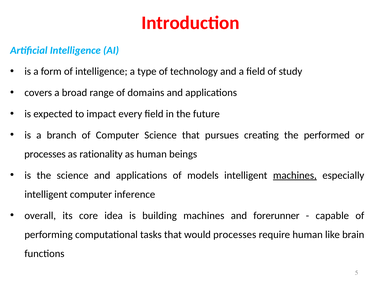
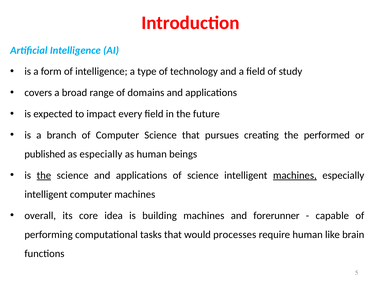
processes: processes -> published (45, 154)
as rationality: rationality -> especially (101, 154)
the underline: none -> present (44, 175)
of models: models -> science (203, 175)
computer inference: inference -> machines (135, 194)
